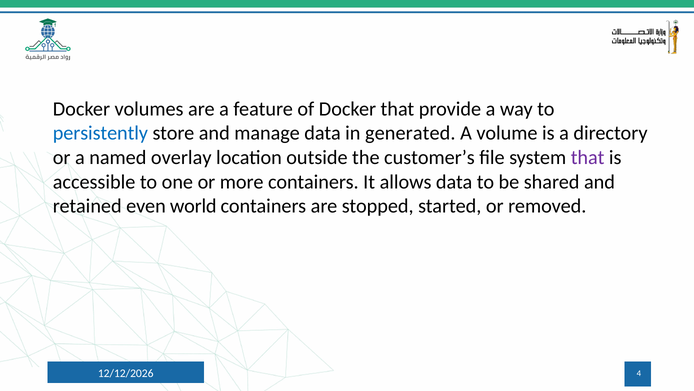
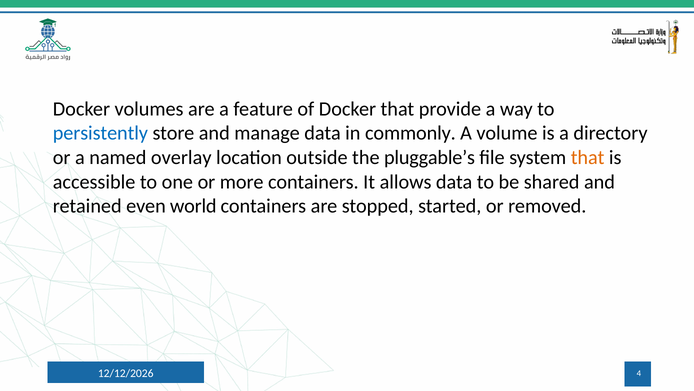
generated: generated -> commonly (410, 133)
customer’s: customer’s -> pluggable’s (430, 157)
that colour: purple -> orange (588, 157)
